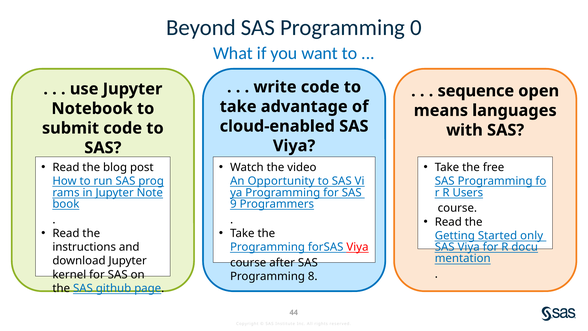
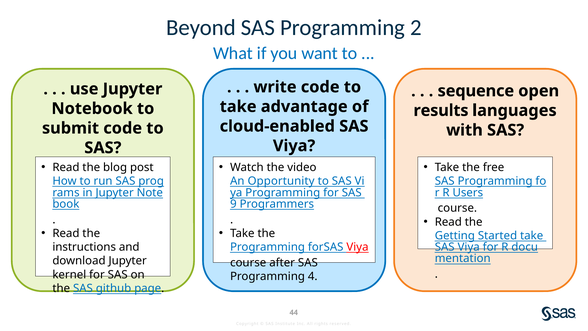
0: 0 -> 2 (416, 28)
means: means -> results (441, 110)
Started only: only -> take (532, 235)
8: 8 -> 4 (313, 276)
